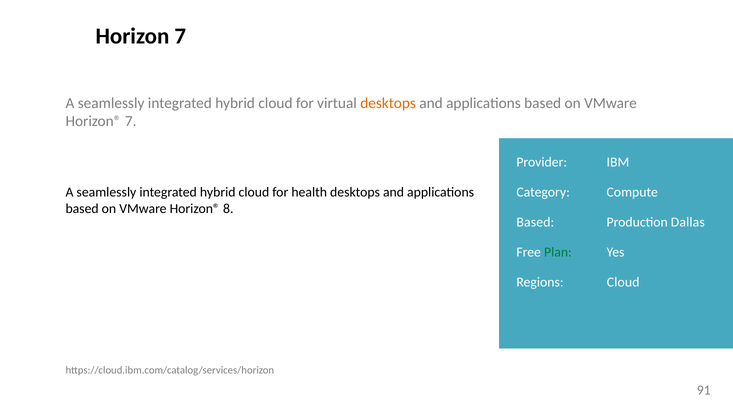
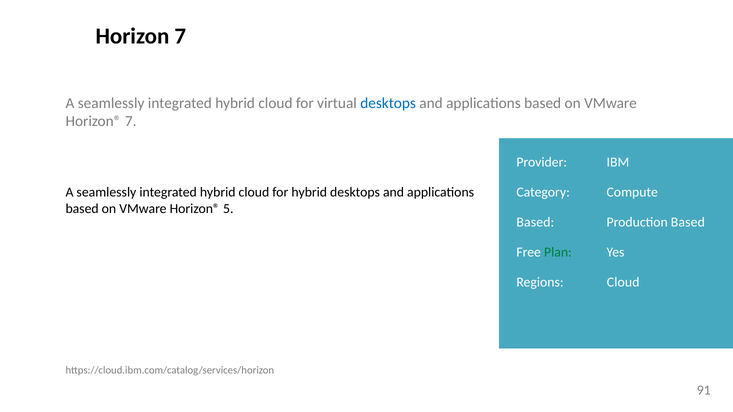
desktops colour: orange -> blue (388, 103)
for health: health -> hybrid (309, 192)
8: 8 -> 5 (228, 209)
Production Dallas: Dallas -> Based (688, 222)
